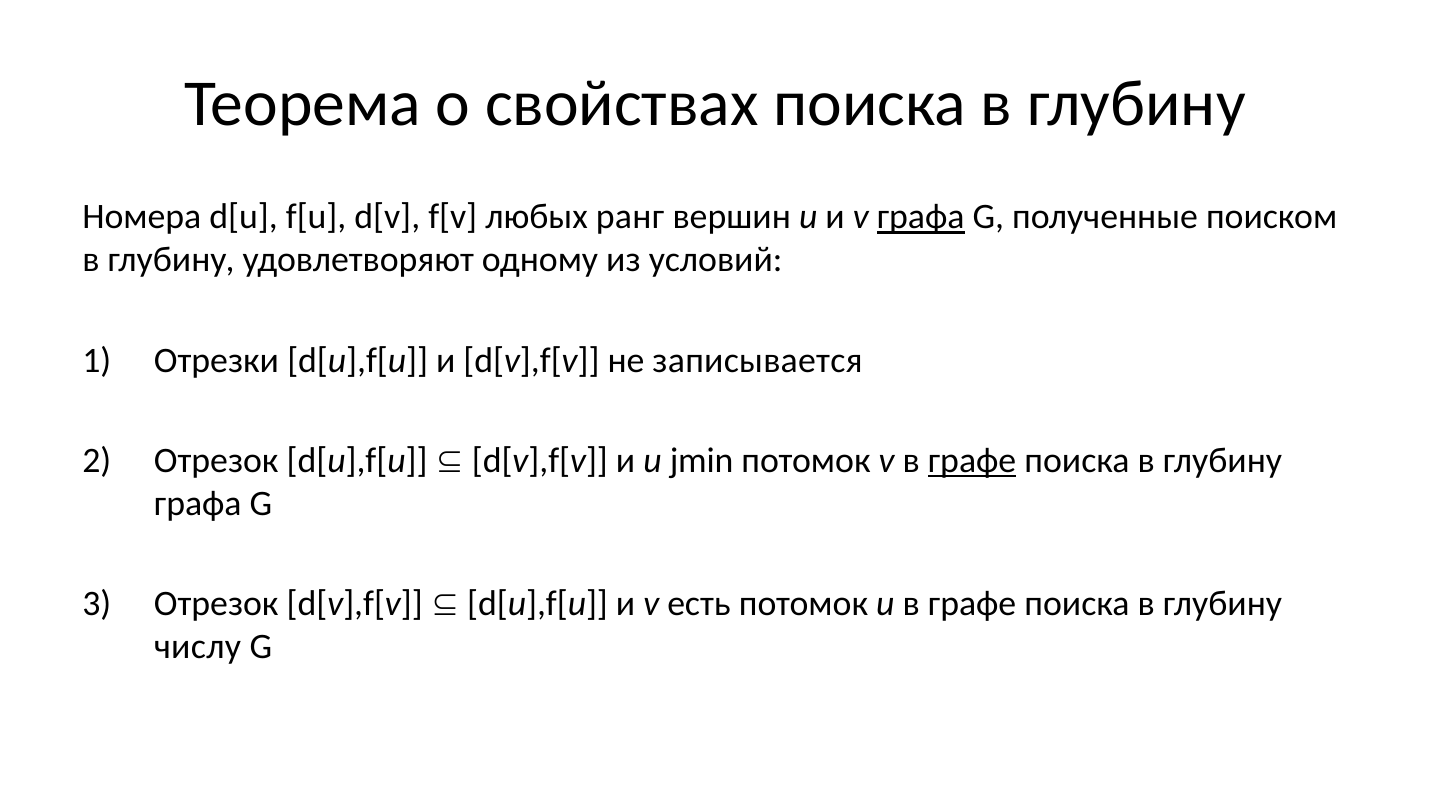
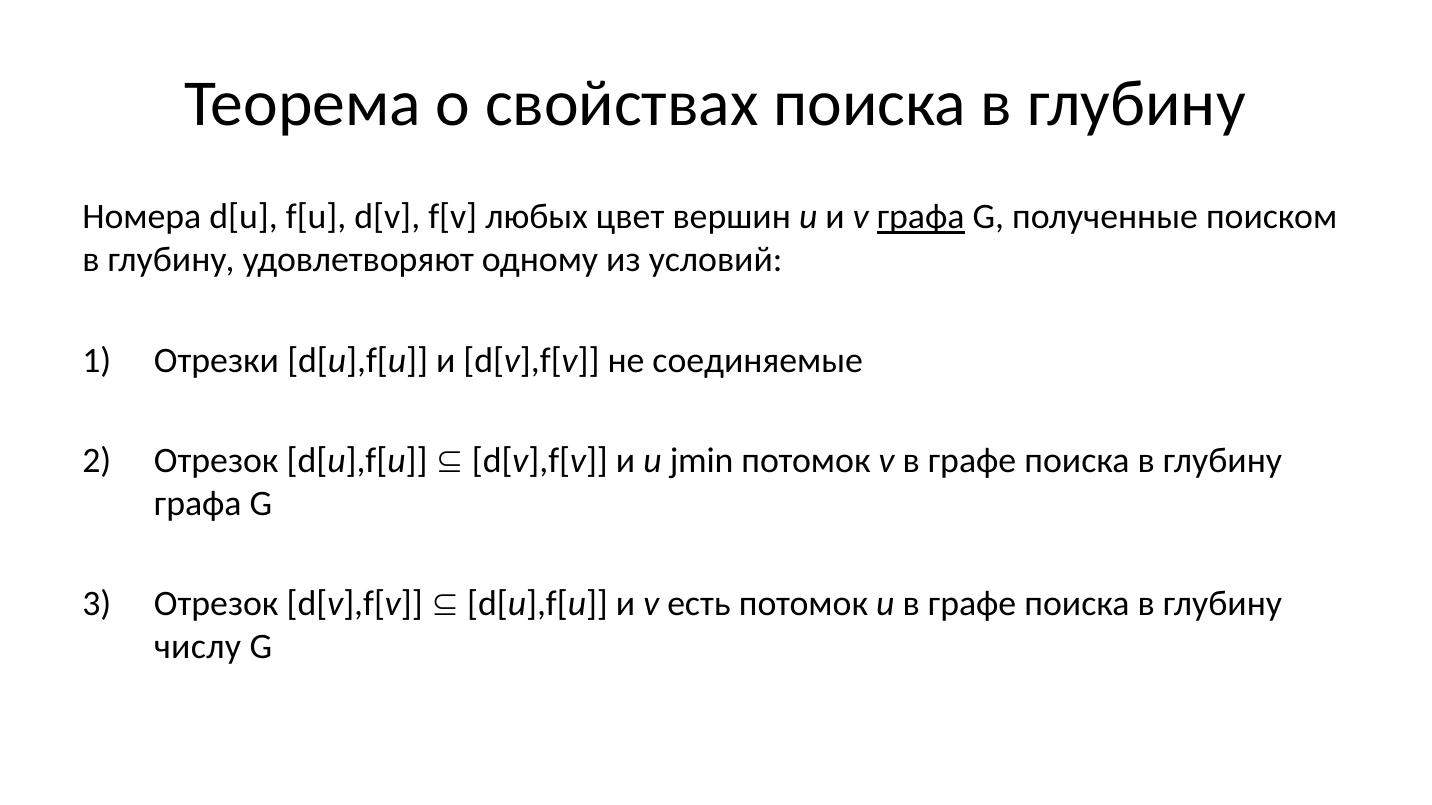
ранг: ранг -> цвет (630, 217)
записывается: записывается -> соединяемые (758, 360)
графе underline: present -> none (972, 461)
